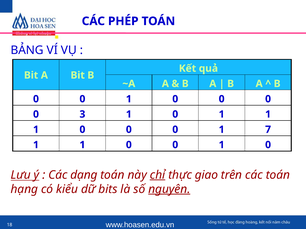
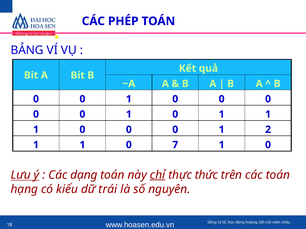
3: 3 -> 0 (82, 115)
7: 7 -> 2 (268, 130)
0: 0 -> 7 (175, 145)
giao: giao -> thức (206, 175)
bits: bits -> trái (108, 190)
nguyên underline: present -> none (169, 190)
